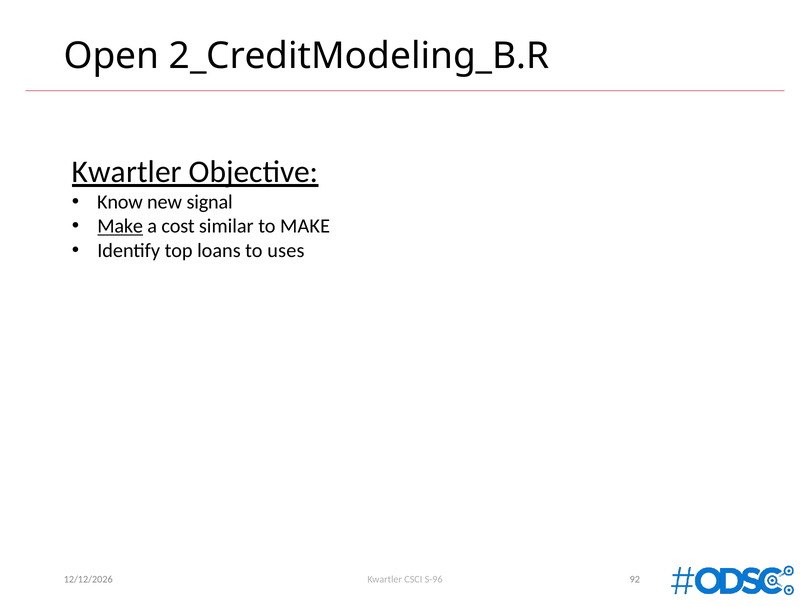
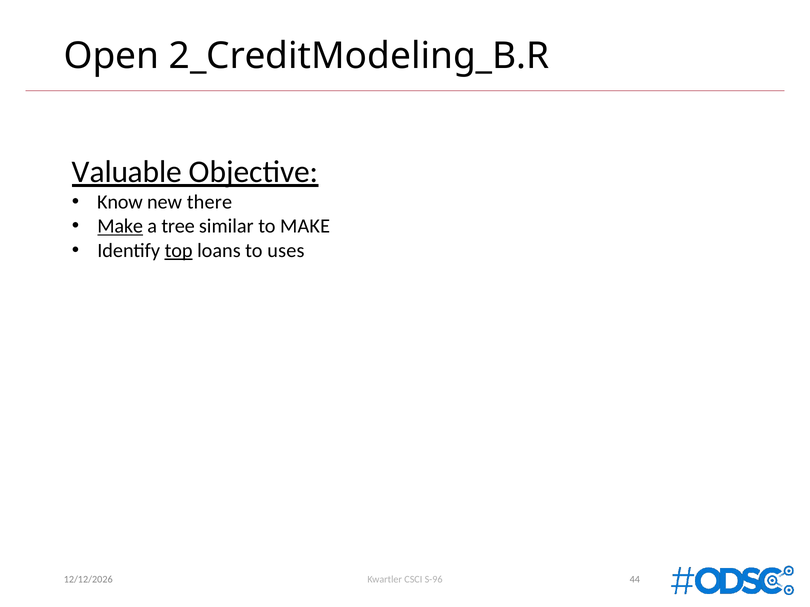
Kwartler: Kwartler -> Valuable (127, 172)
signal: signal -> there (209, 202)
cost: cost -> tree (178, 226)
top underline: none -> present (179, 251)
92: 92 -> 44 (635, 580)
